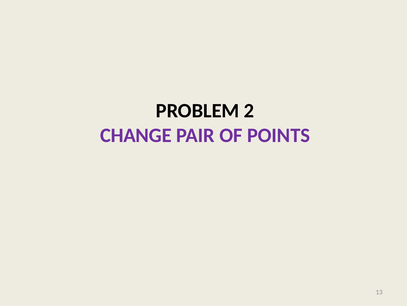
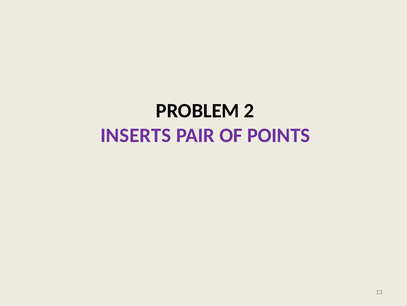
CHANGE: CHANGE -> INSERTS (136, 135)
